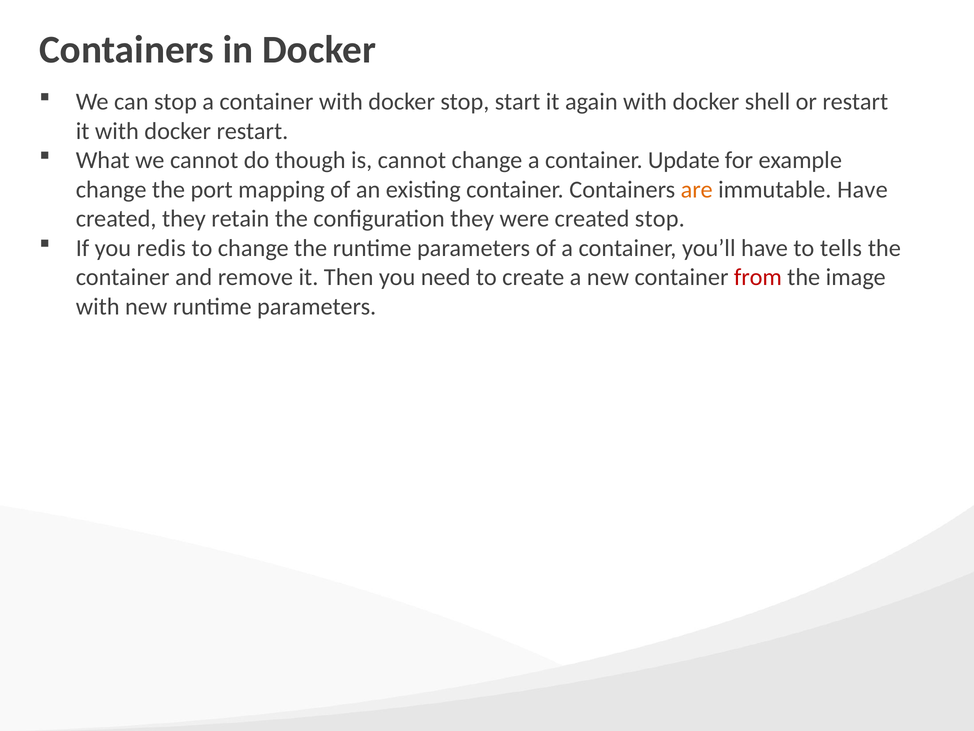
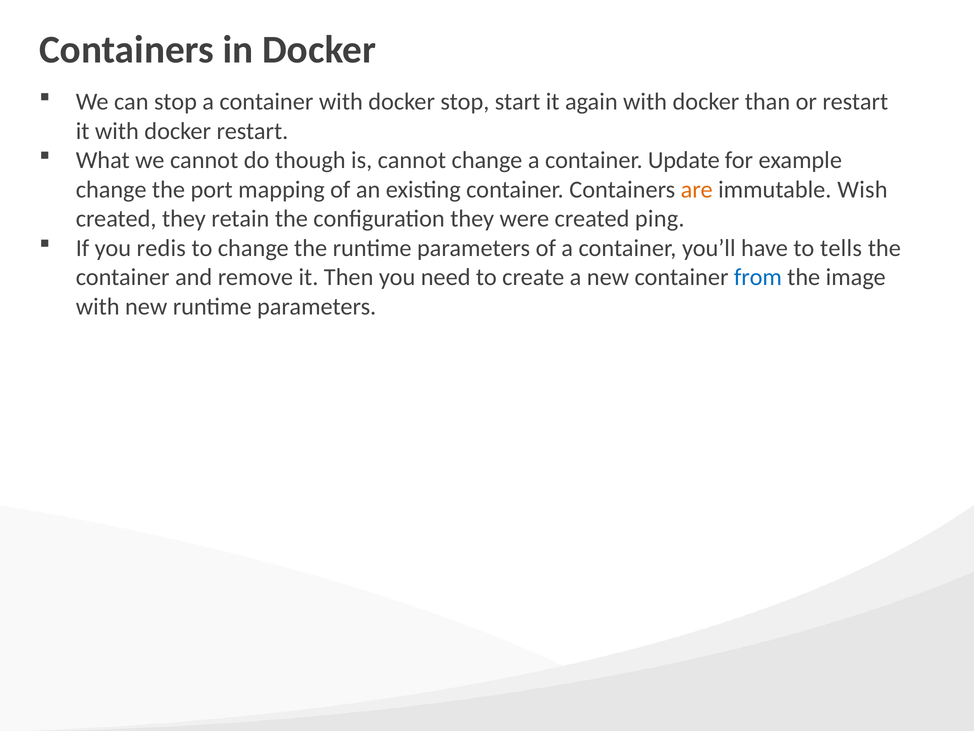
shell: shell -> than (767, 102)
immutable Have: Have -> Wish (862, 189)
created stop: stop -> ping (660, 219)
from colour: red -> blue (758, 277)
